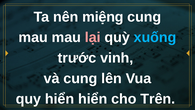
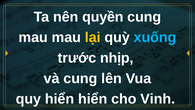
miệng: miệng -> quyền (103, 17)
lại colour: pink -> yellow (93, 37)
vinh: vinh -> nhịp (117, 58)
Trên: Trên -> Vinh (158, 99)
